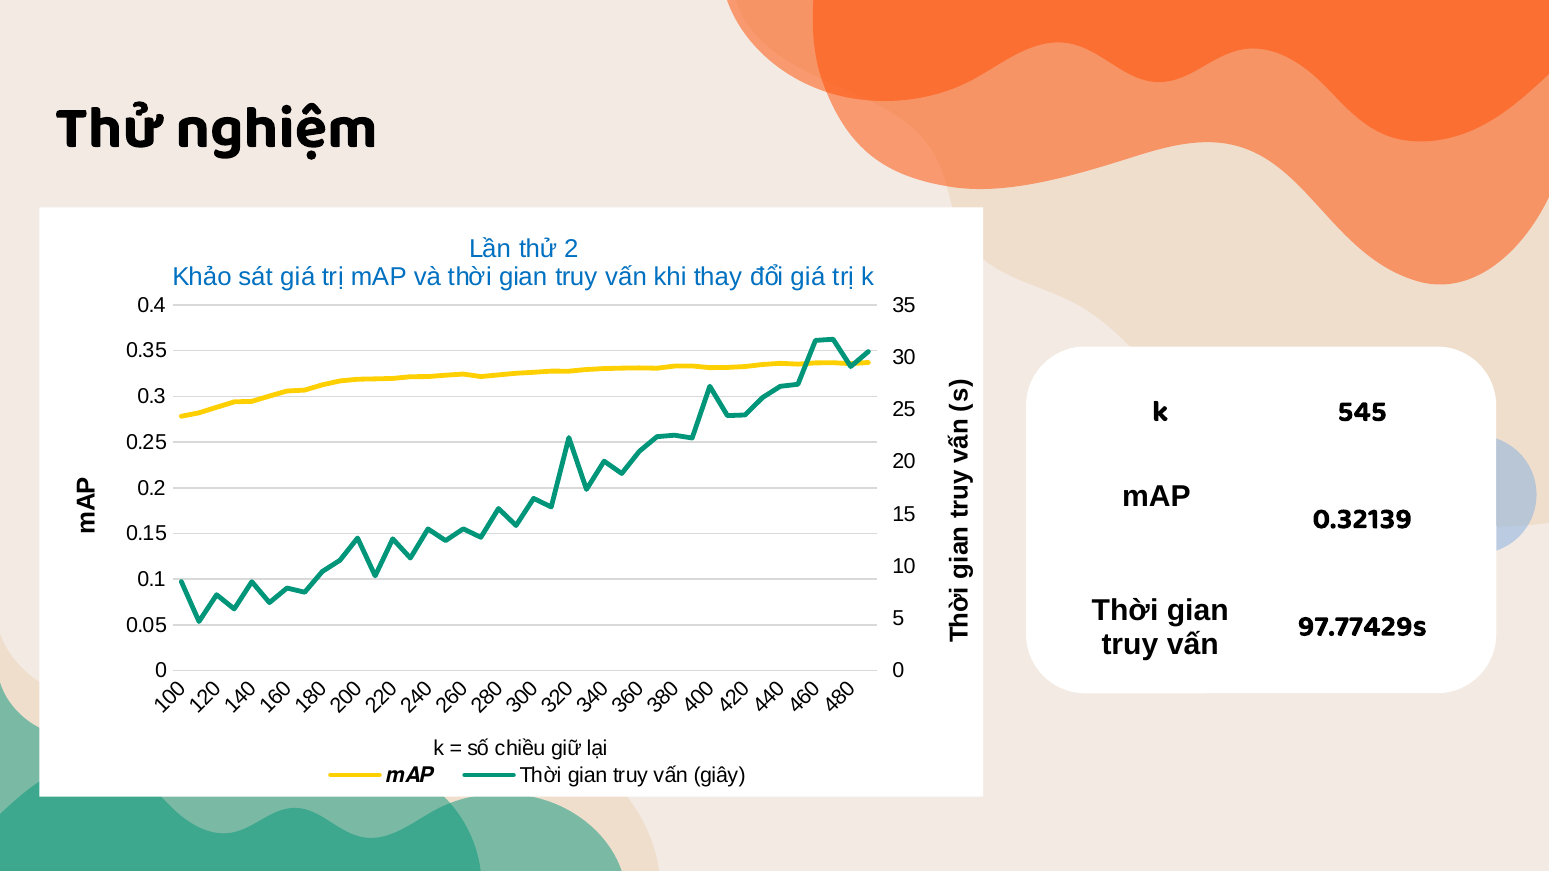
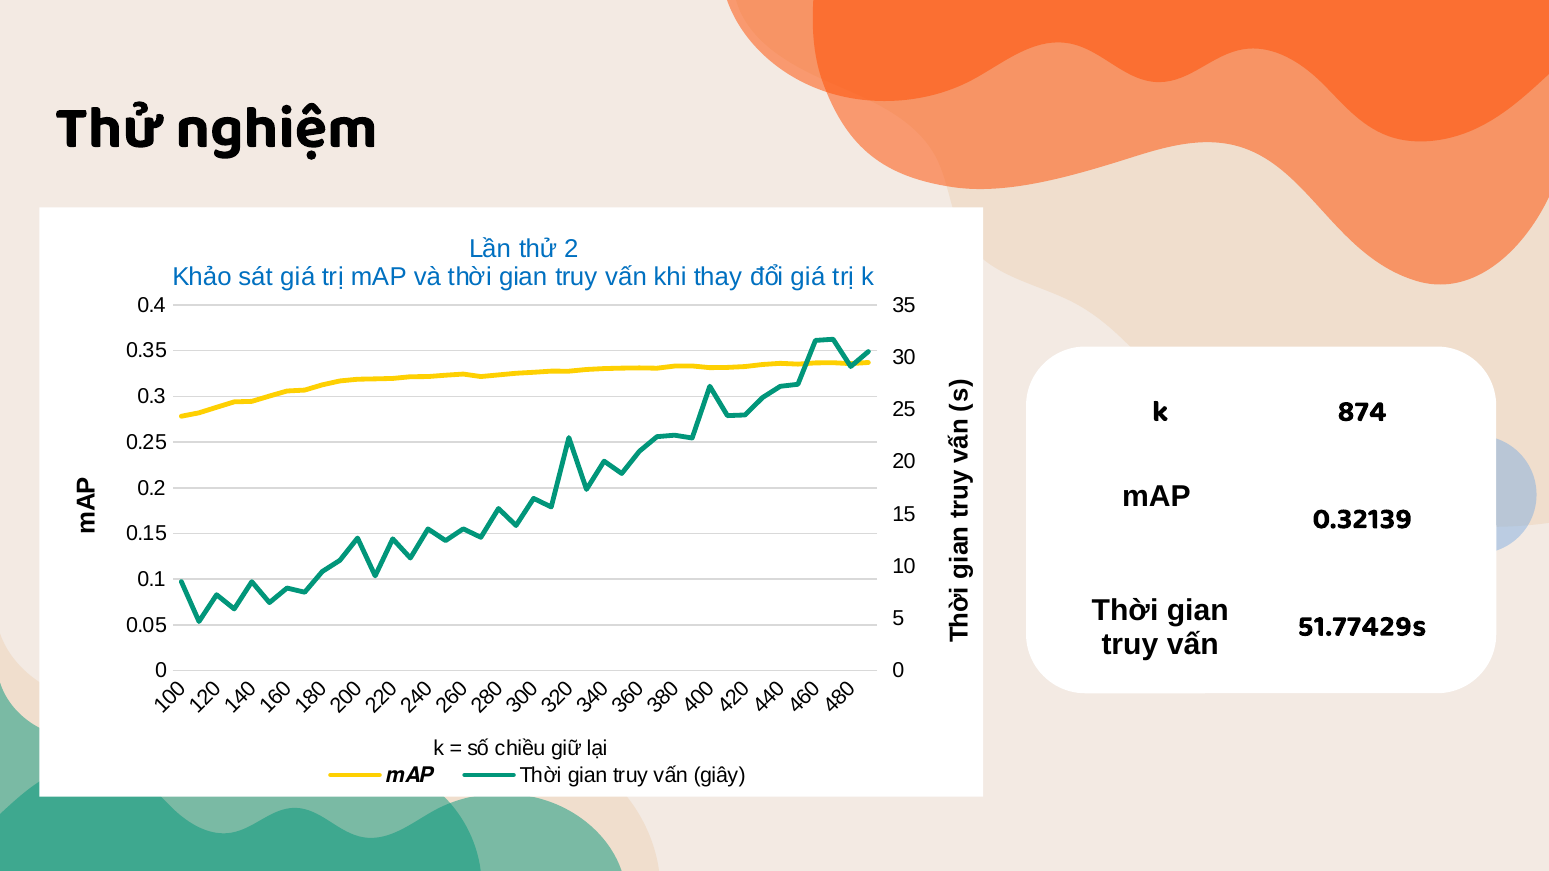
545: 545 -> 874 (1362, 411)
97.77429s: 97.77429s -> 51.77429s (1362, 626)
